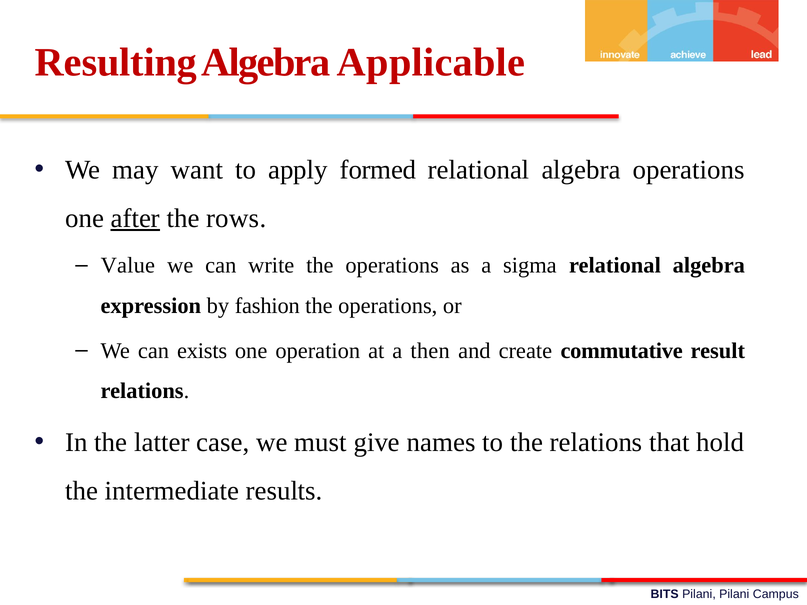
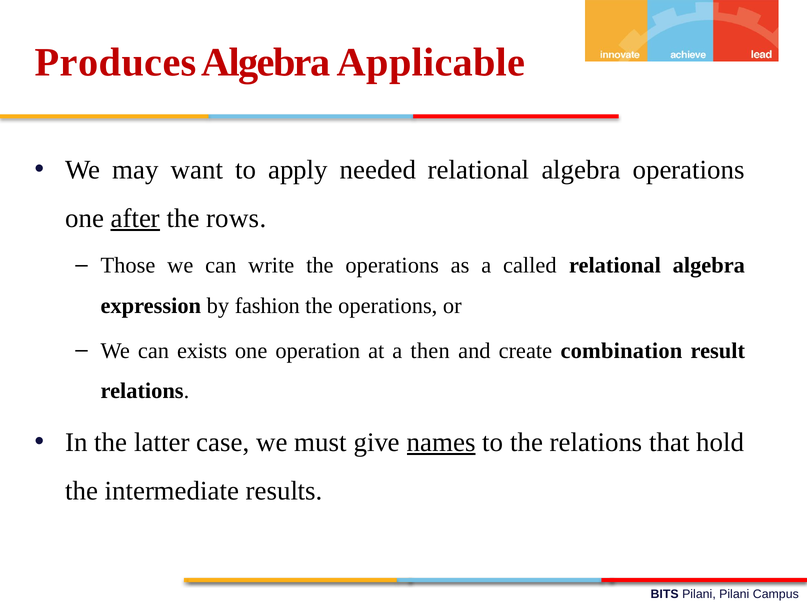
Resulting: Resulting -> Produces (116, 63)
formed: formed -> needed (378, 170)
Value: Value -> Those (128, 266)
sigma: sigma -> called (530, 266)
commutative: commutative -> combination (621, 351)
names underline: none -> present (441, 443)
